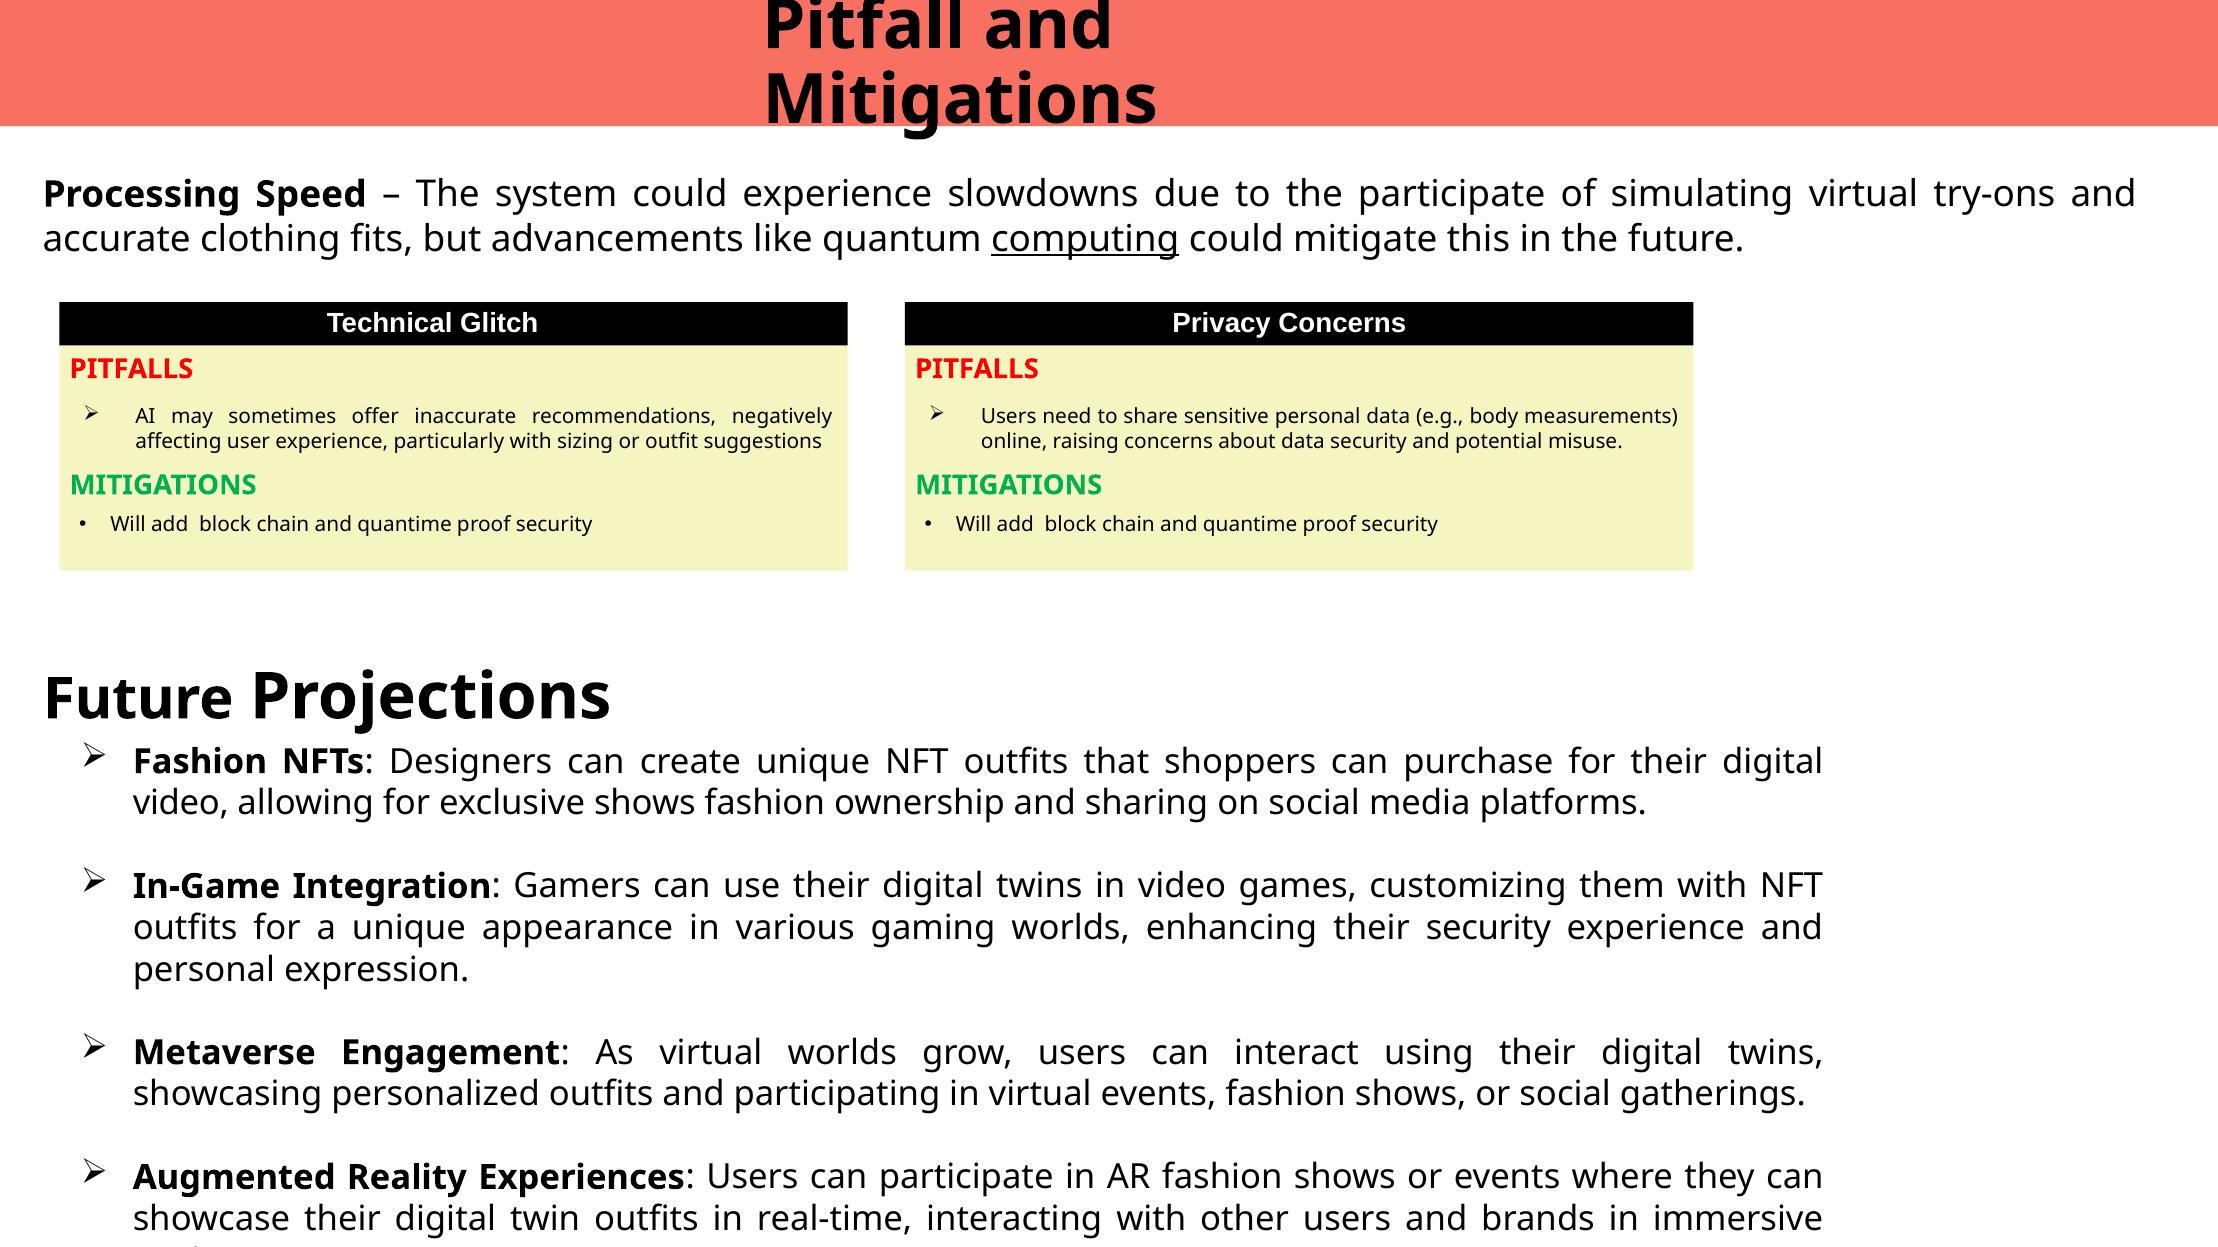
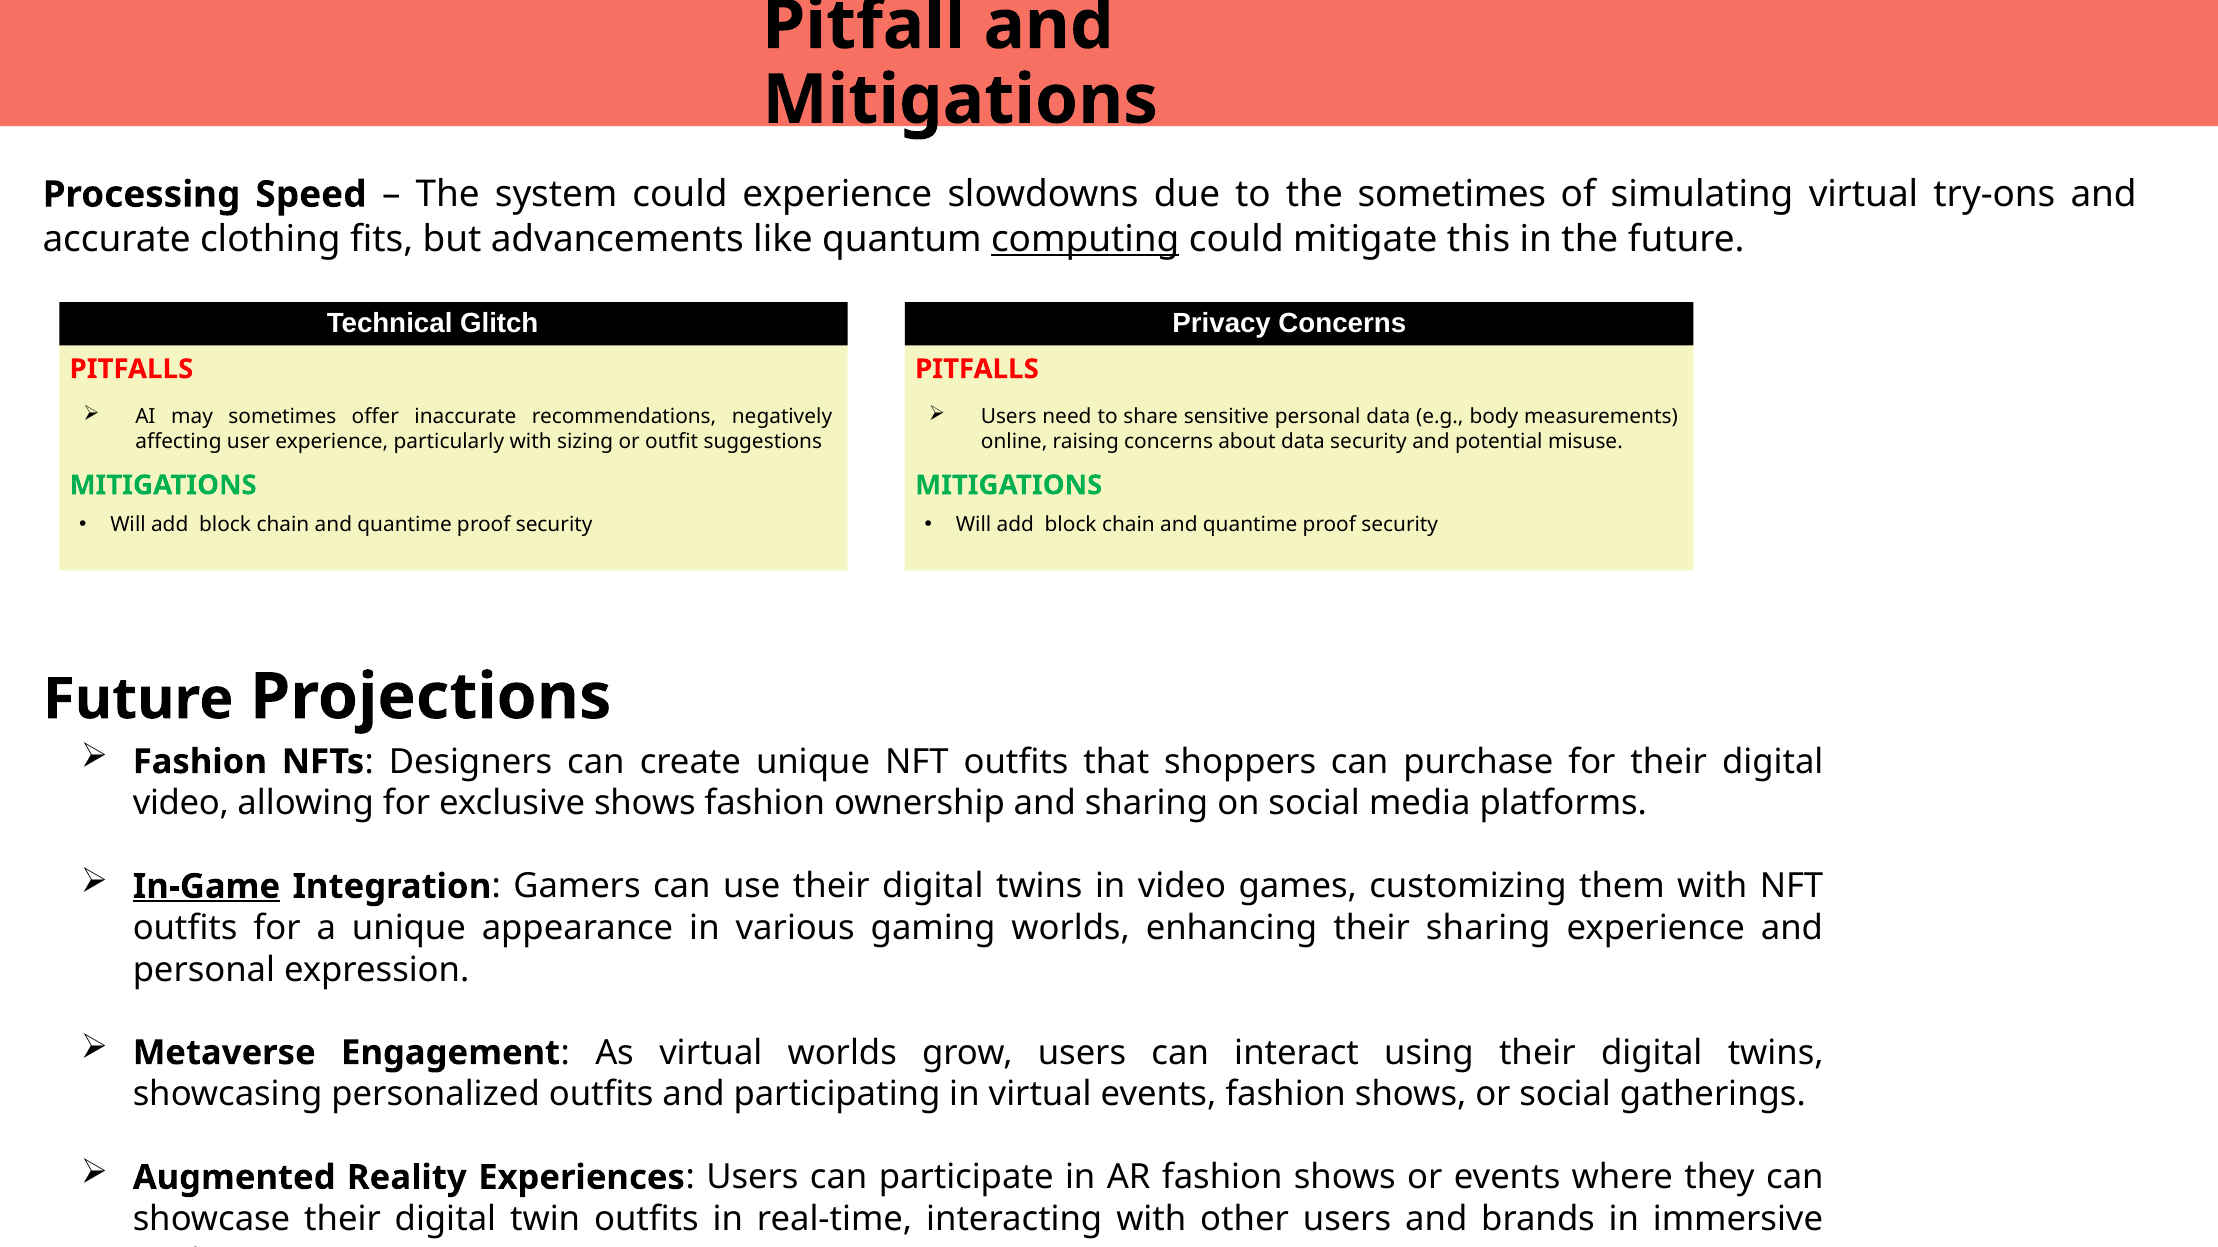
the participate: participate -> sometimes (1452, 195)
In-Game underline: none -> present (206, 887)
their security: security -> sharing (1488, 929)
